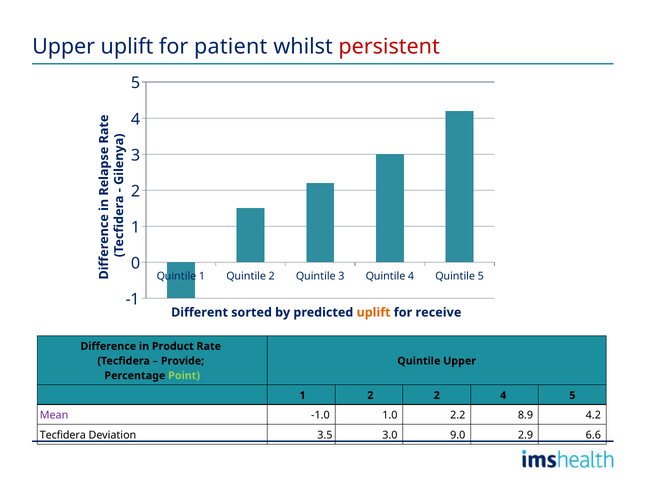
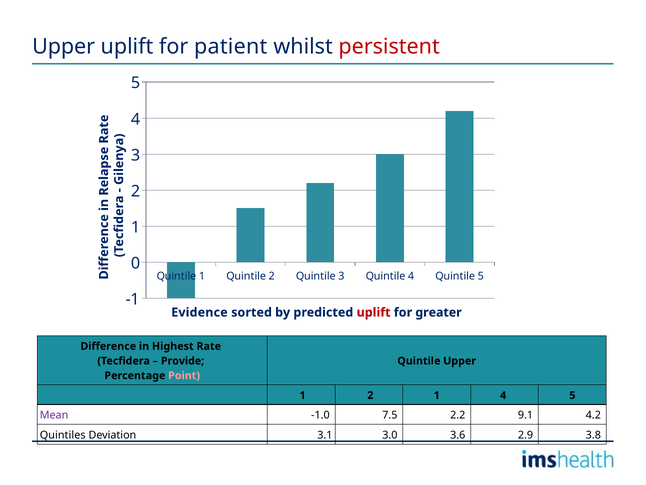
Different: Different -> Evidence (199, 312)
uplift colour: orange -> red (374, 312)
receive: receive -> greater (439, 312)
Product: Product -> Highest (173, 346)
Point colour: light green -> pink (184, 375)
2 2: 2 -> 1 (437, 395)
1.0: 1.0 -> 7.5 (390, 415)
8.9: 8.9 -> 9.1 (526, 415)
Tecfidera: Tecfidera -> Quintiles (63, 435)
3.5: 3.5 -> 3.1 (325, 435)
9.0: 9.0 -> 3.6 (458, 435)
6.6: 6.6 -> 3.8 (593, 435)
